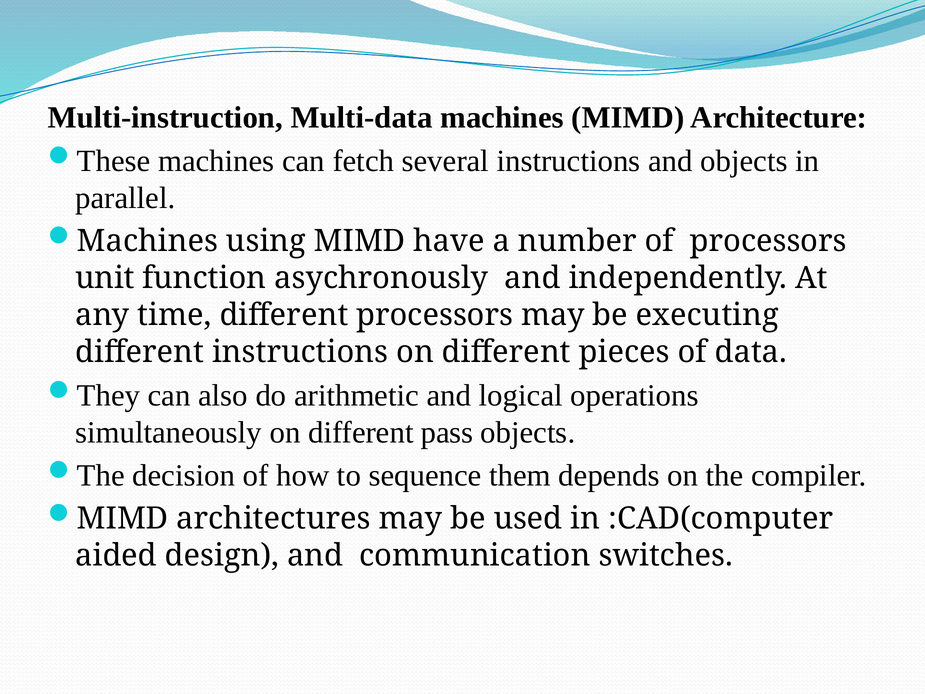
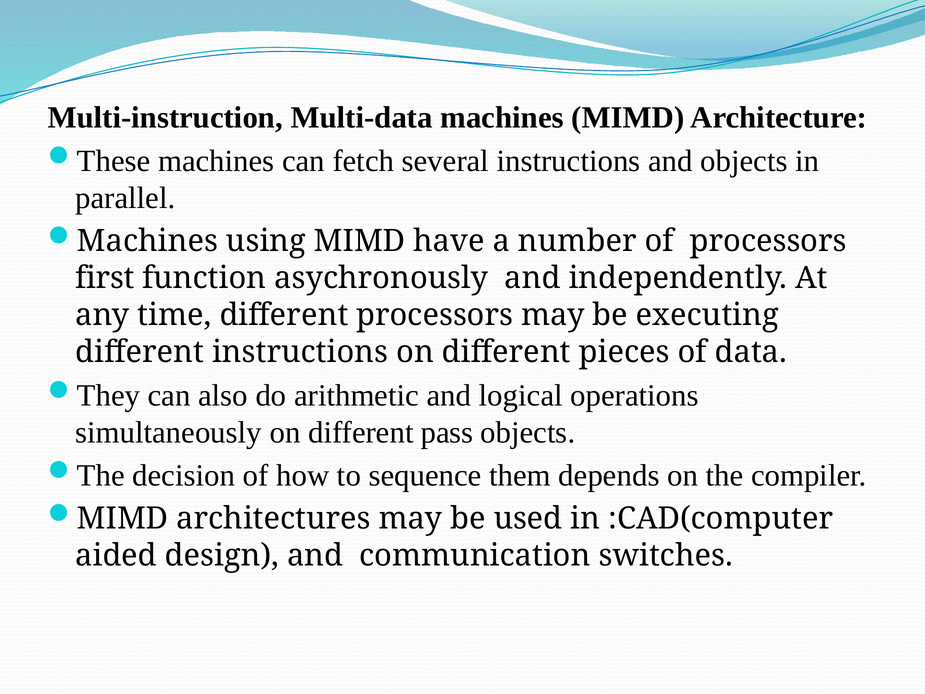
unit: unit -> first (105, 278)
